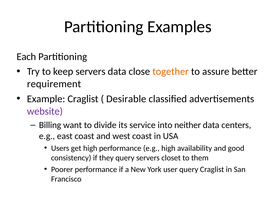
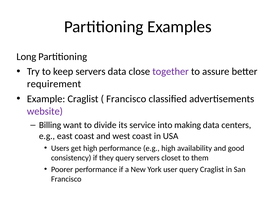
Each: Each -> Long (26, 57)
together colour: orange -> purple (171, 72)
Desirable: Desirable -> Francisco (126, 99)
neither: neither -> making (188, 125)
